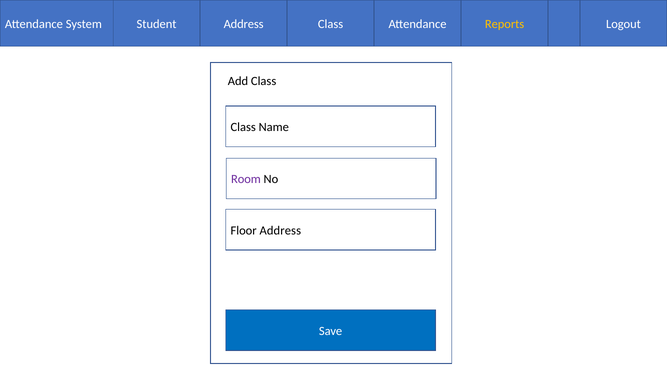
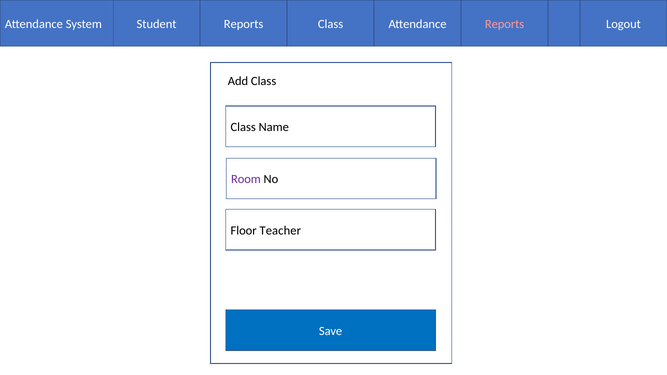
Student Address: Address -> Reports (244, 24)
Reports colour: yellow -> pink (505, 24)
Floor Address: Address -> Teacher (280, 231)
